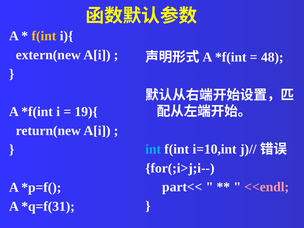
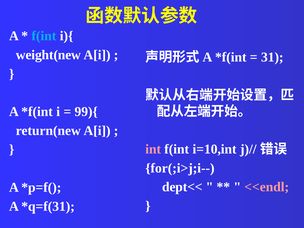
f(int colour: yellow -> light blue (44, 36)
extern(new: extern(new -> weight(new (48, 55)
48: 48 -> 31 (272, 57)
19){: 19){ -> 99){ (86, 112)
int colour: light blue -> pink (153, 149)
part<<: part<< -> dept<< (182, 187)
